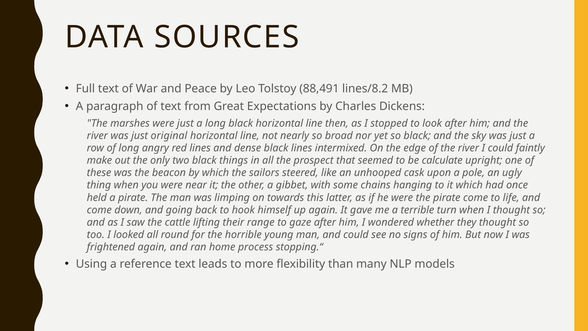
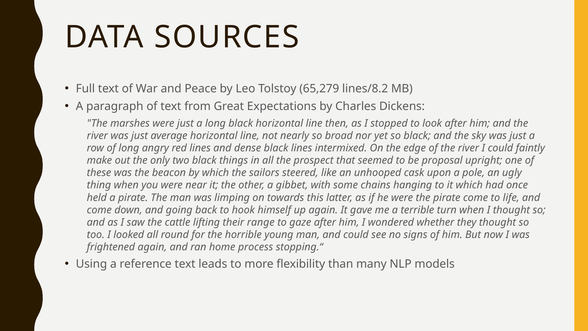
88,491: 88,491 -> 65,279 (319, 89)
original: original -> average (169, 136)
calculate: calculate -> proposal (442, 160)
